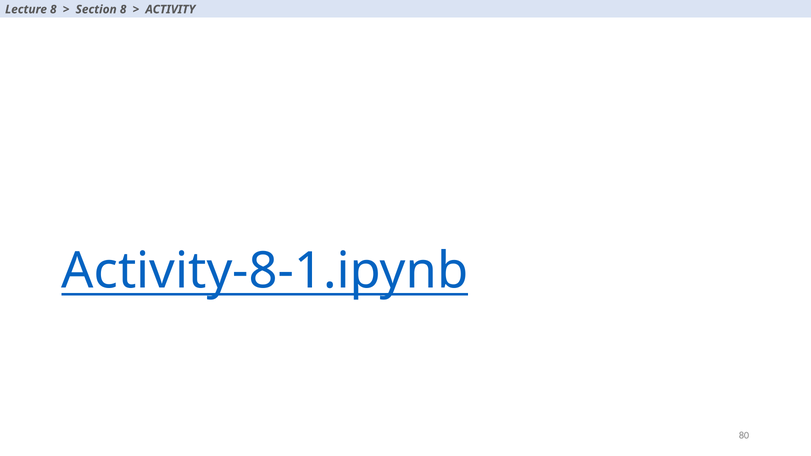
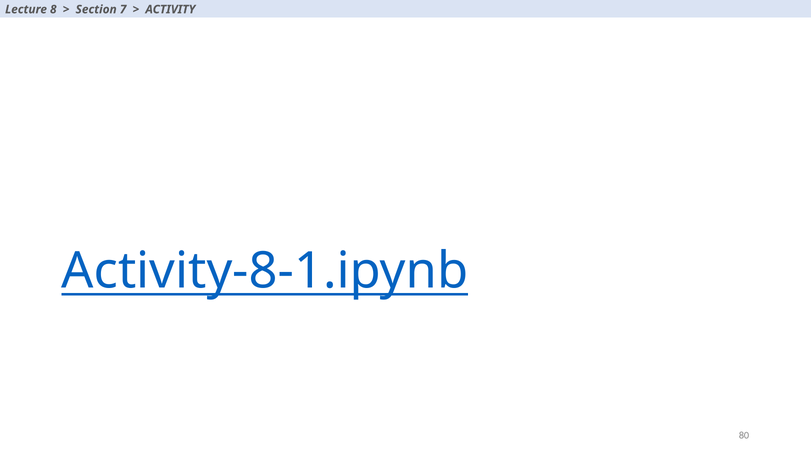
Section 8: 8 -> 7 (123, 9)
